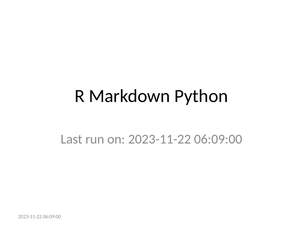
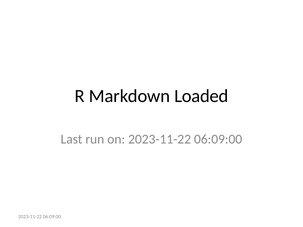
Python: Python -> Loaded (201, 96)
